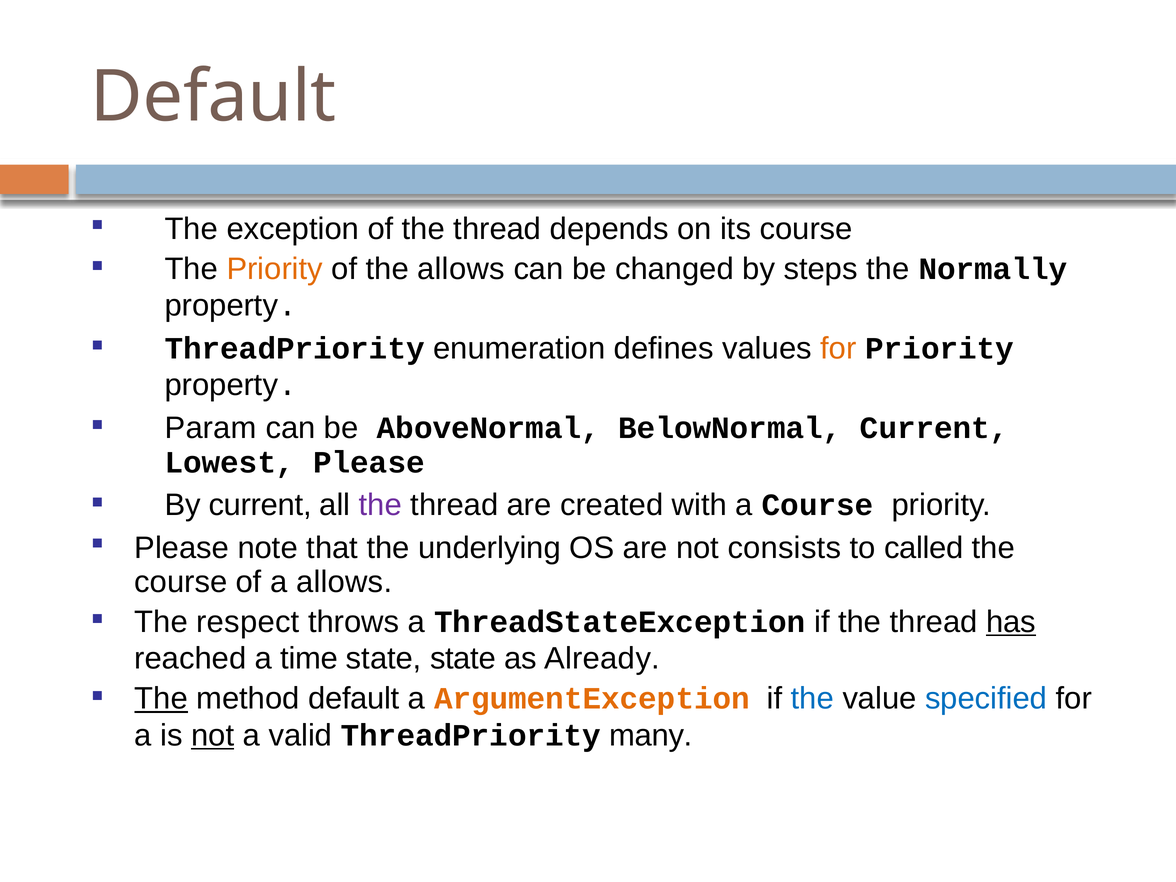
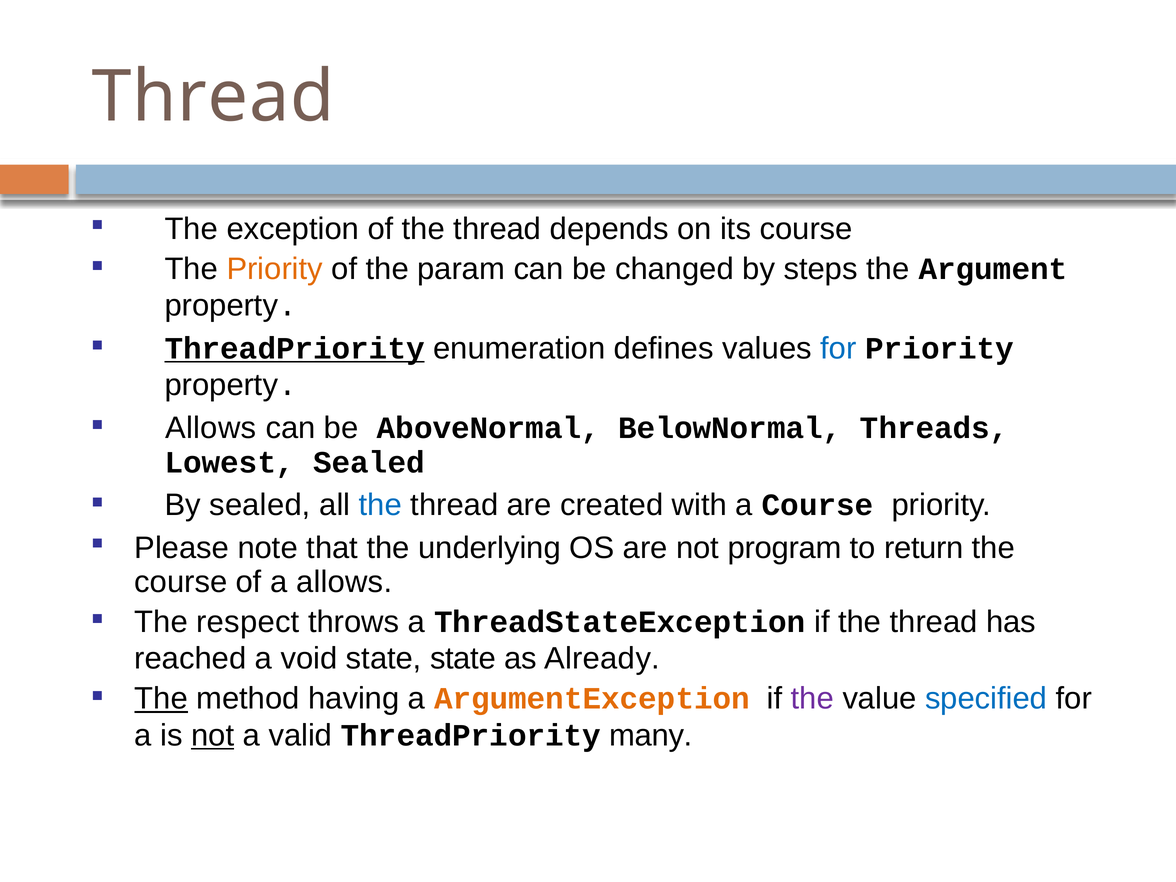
Default: Default -> Thread (213, 97)
the allows: allows -> param (461, 269)
Normally: Normally -> Argument (993, 269)
ThreadPriority underline: none -> present (295, 348)
for colour: orange -> blue (838, 348)
Param: Param -> Allows (211, 428)
BelowNormal Current: Current -> Threads (934, 428)
Lowest Please: Please -> Sealed (369, 463)
By current: current -> sealed (260, 505)
the colour: purple -> blue (380, 505)
consists: consists -> program (785, 548)
called: called -> return (924, 548)
has underline: present -> none (1011, 622)
time: time -> void (309, 659)
method default: default -> having (354, 699)
the colour: blue -> purple (812, 699)
